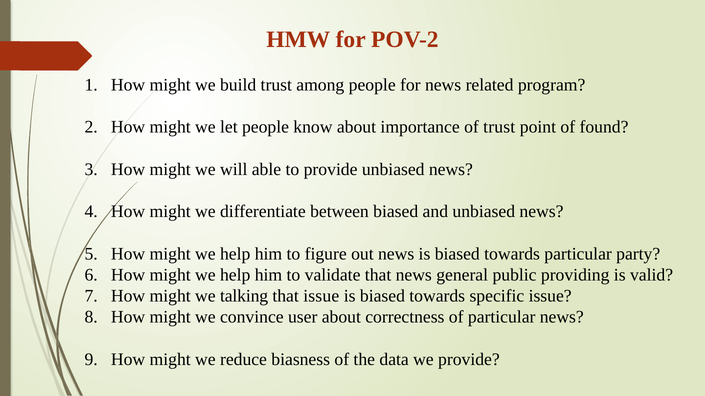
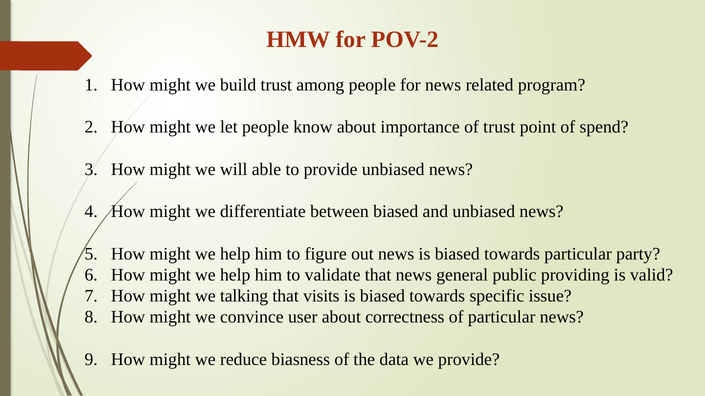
found: found -> spend (604, 127)
that issue: issue -> visits (321, 296)
